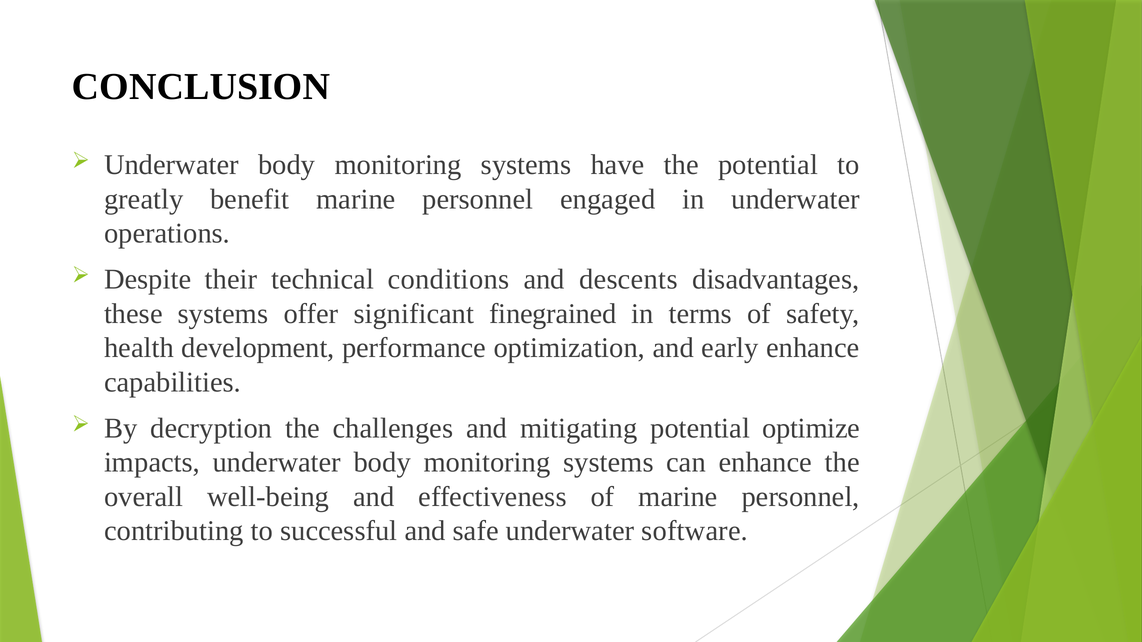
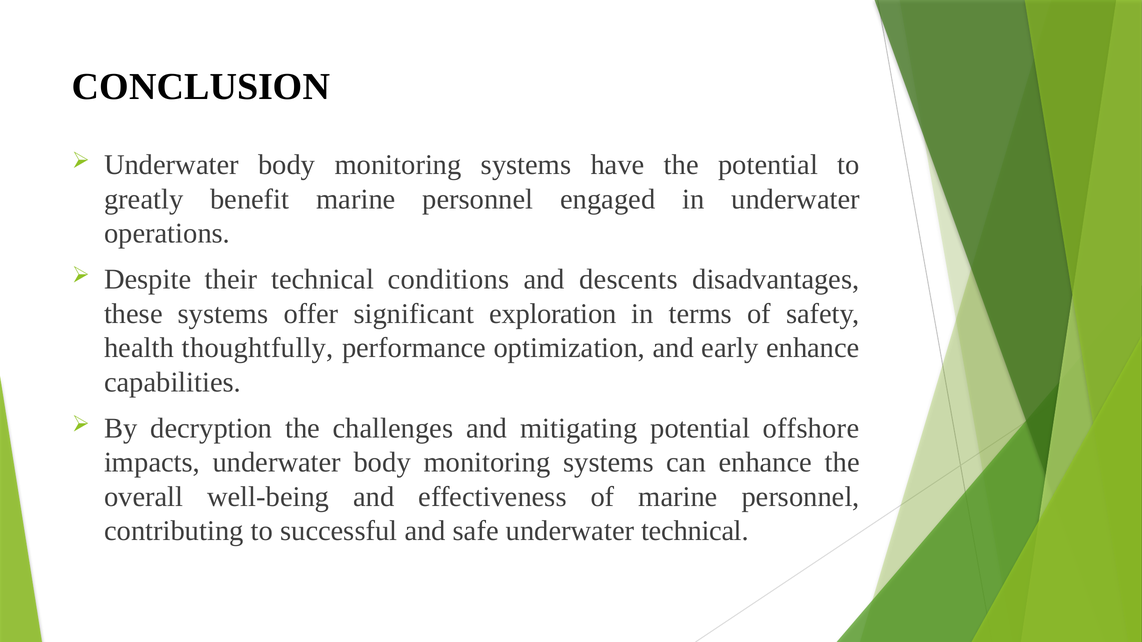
finegrained: finegrained -> exploration (553, 314)
development: development -> thoughtfully (258, 348)
optimize: optimize -> offshore (811, 429)
underwater software: software -> technical (695, 531)
